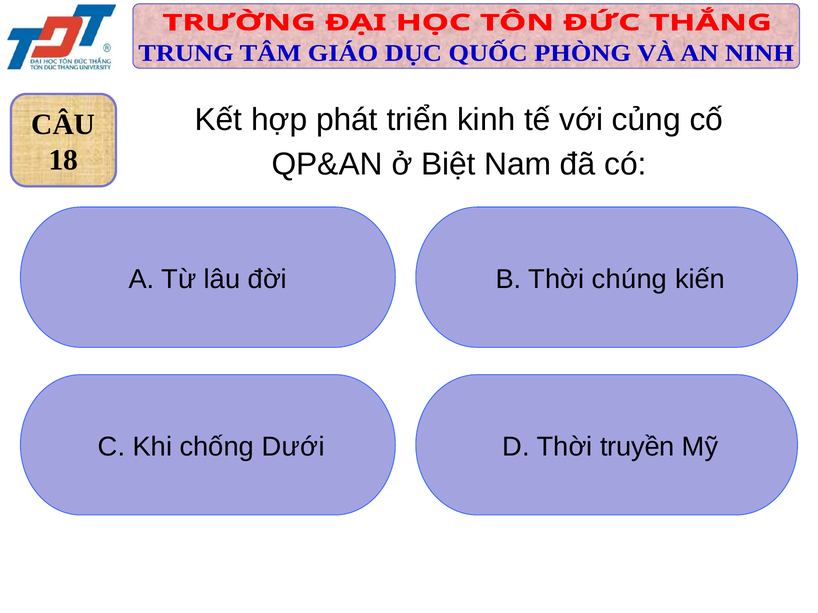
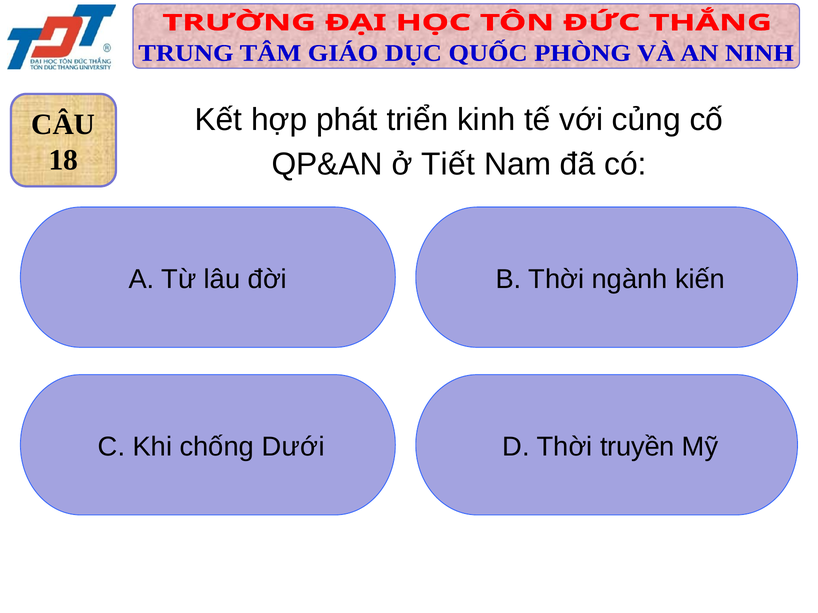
Biệt: Biệt -> Tiết (448, 164)
chúng: chúng -> ngành (630, 279)
